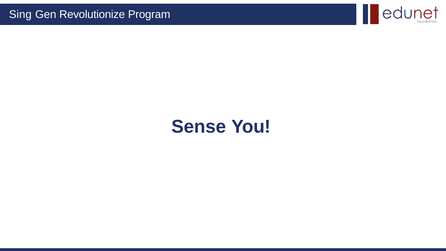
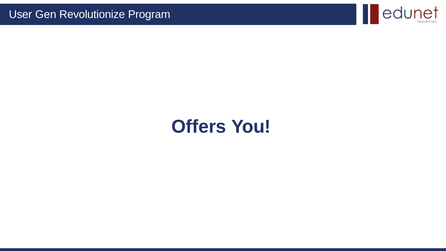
Sing: Sing -> User (20, 14)
Sense: Sense -> Offers (199, 127)
